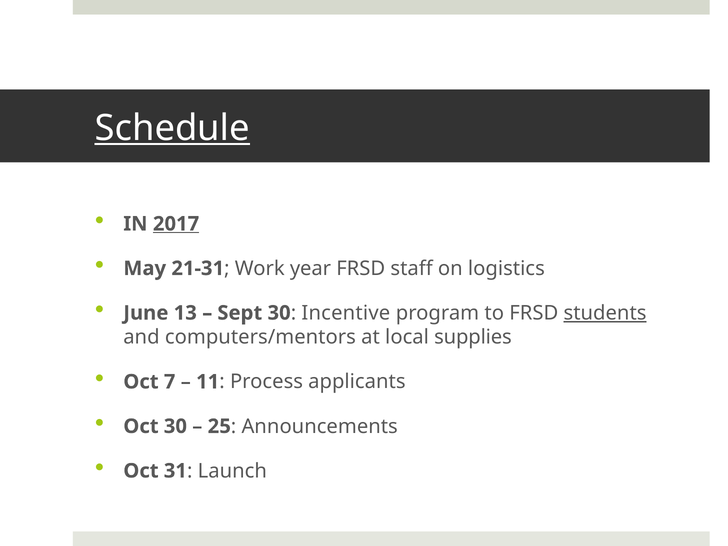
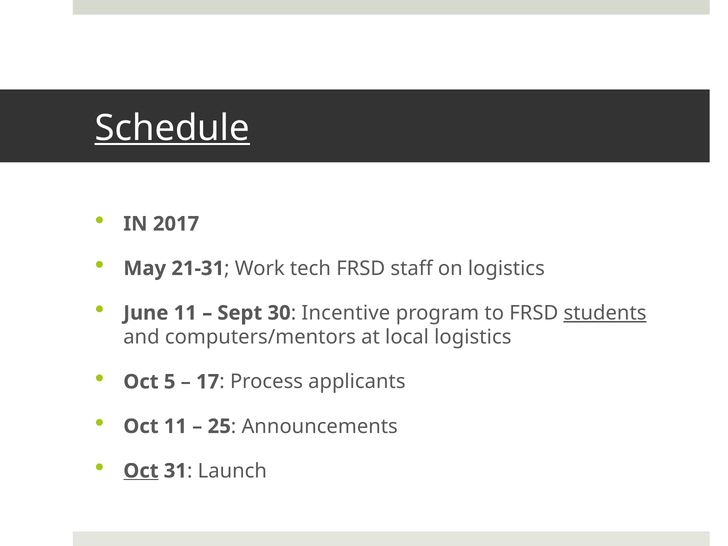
2017 underline: present -> none (176, 224)
year: year -> tech (310, 268)
June 13: 13 -> 11 (185, 313)
local supplies: supplies -> logistics (473, 337)
7: 7 -> 5 (170, 382)
11: 11 -> 17 (208, 382)
Oct 30: 30 -> 11 (175, 426)
Oct underline: none -> present (141, 471)
